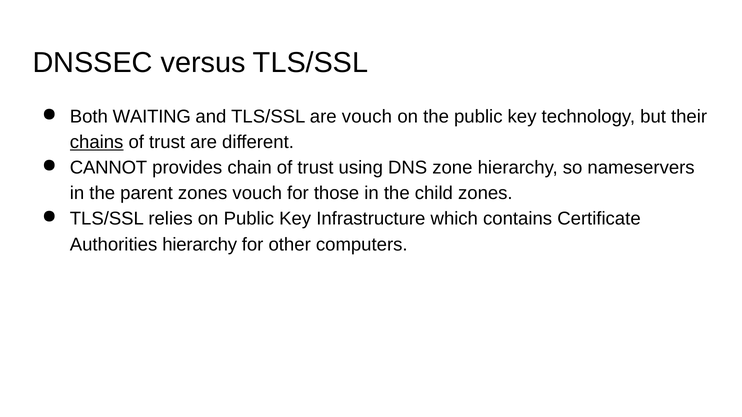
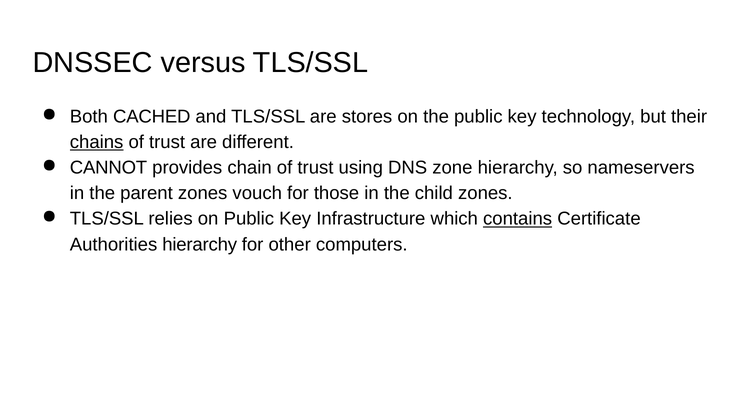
WAITING: WAITING -> CACHED (152, 117)
are vouch: vouch -> stores (367, 117)
contains underline: none -> present (518, 219)
